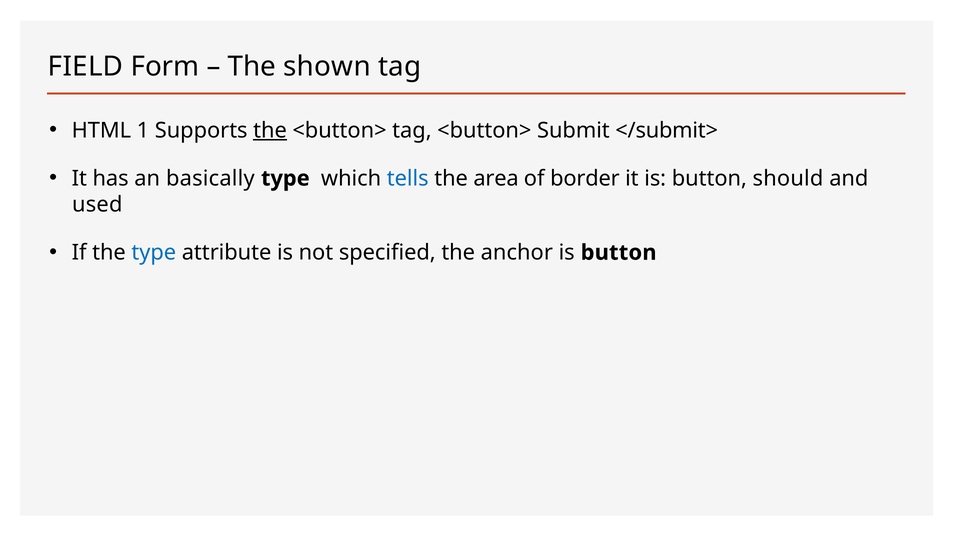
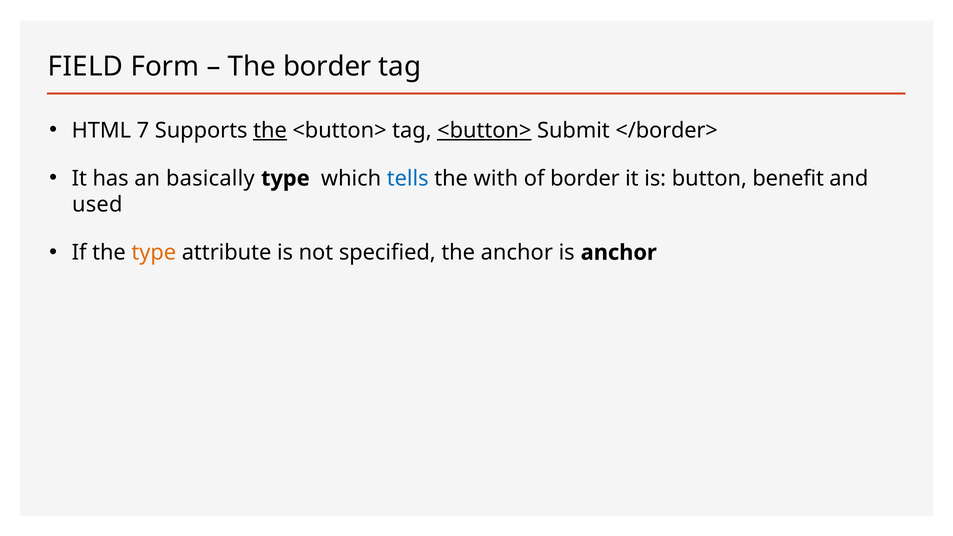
The shown: shown -> border (327, 67)
1: 1 -> 7 (143, 130)
<button> underline: none -> present (484, 130)
</submit>: </submit> -> </border> (667, 130)
area: area -> with (496, 178)
should: should -> benefit (788, 178)
type colour: blue -> orange (154, 253)
button: button -> anchor (619, 253)
